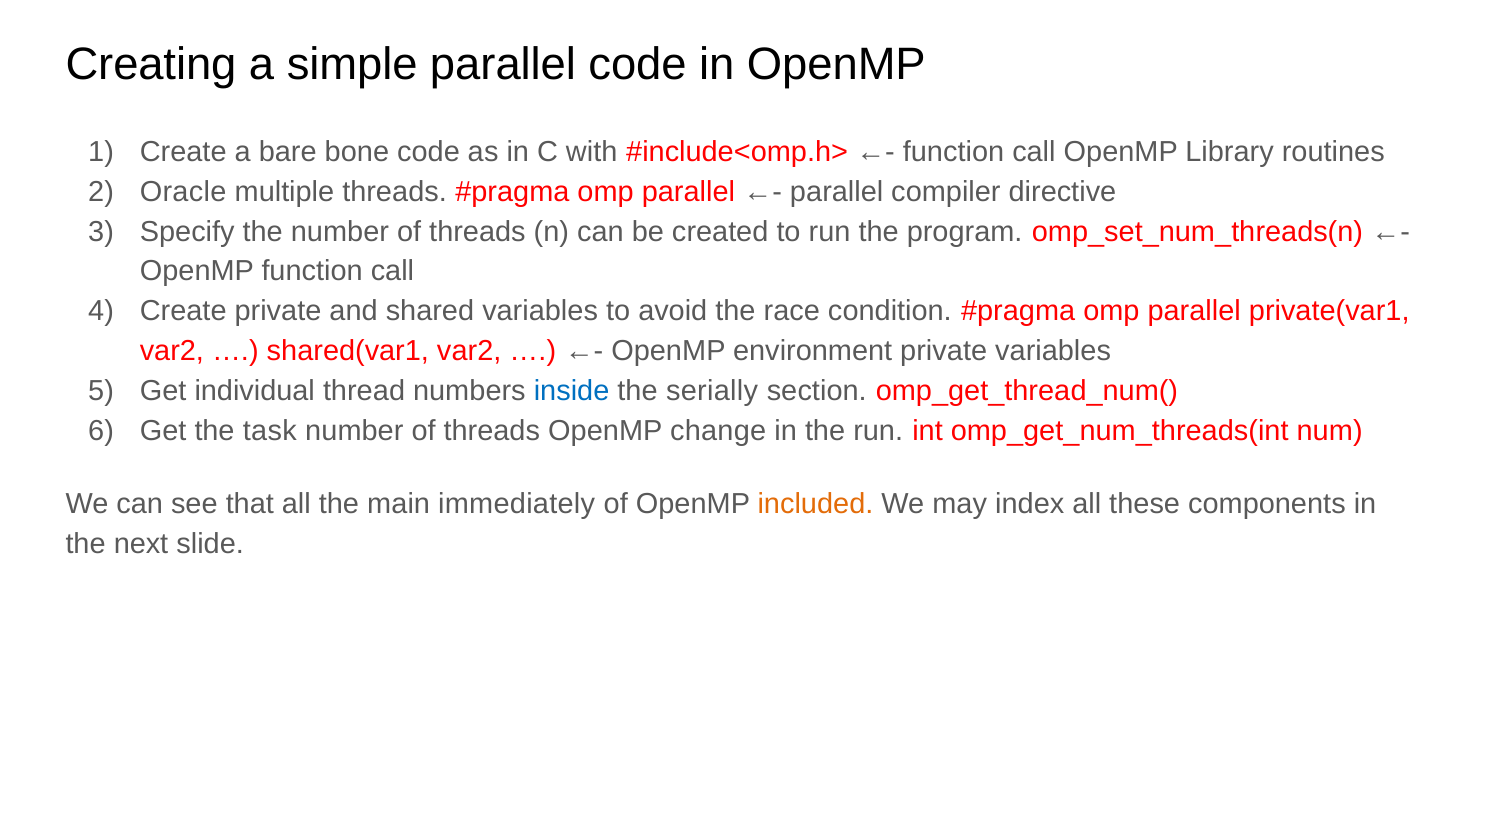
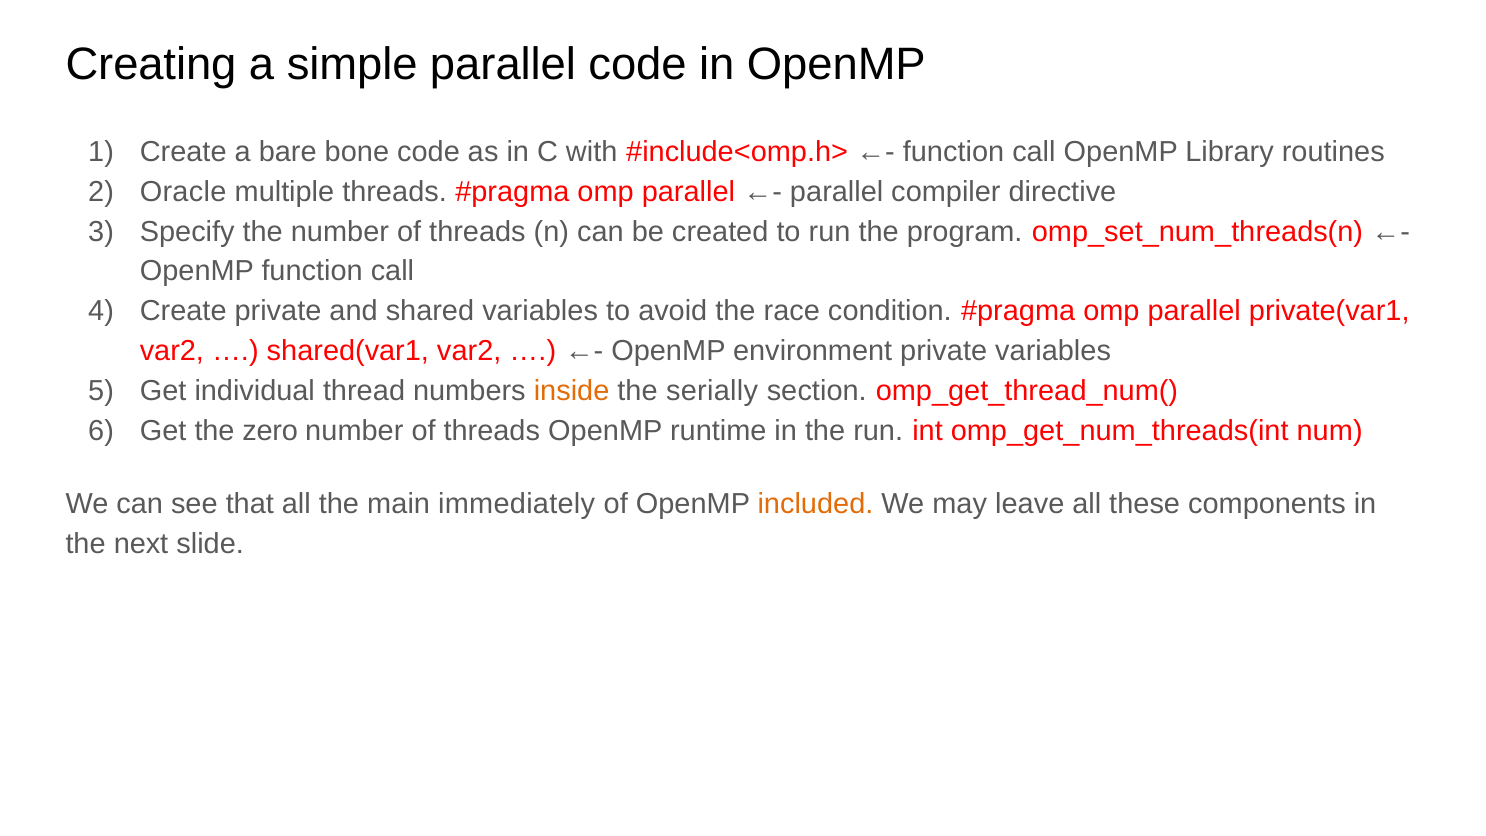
inside colour: blue -> orange (572, 391)
task: task -> zero (270, 431)
change: change -> runtime (718, 431)
index: index -> leave (1030, 504)
